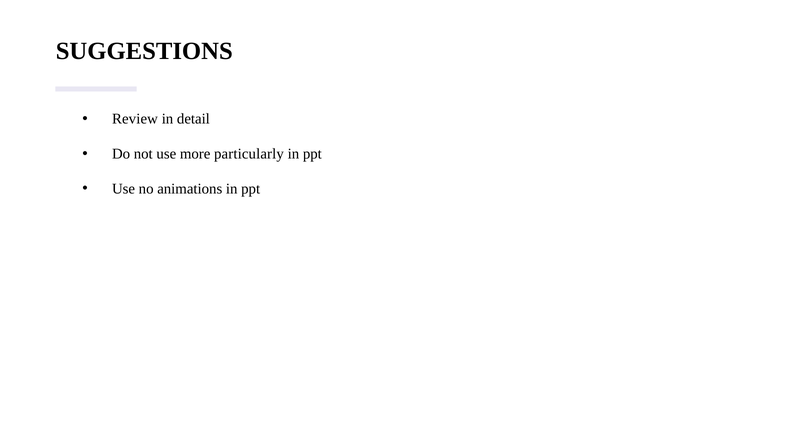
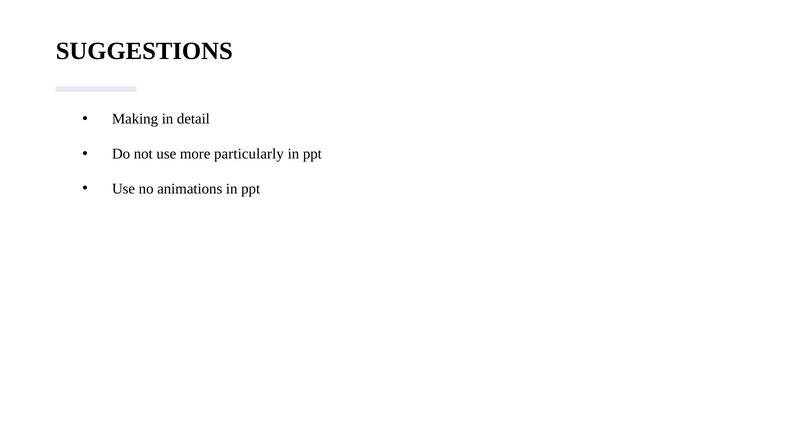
Review: Review -> Making (135, 119)
